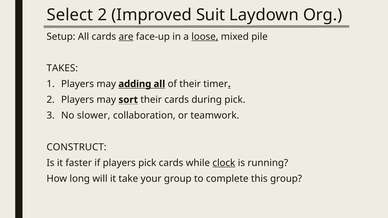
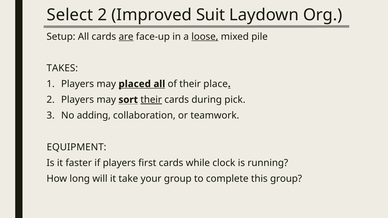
adding: adding -> placed (135, 84)
timer: timer -> place (216, 84)
their underline: none -> present (151, 100)
slower: slower -> adding (94, 116)
CONSTRUCT: CONSTRUCT -> EQUIPMENT (77, 147)
players pick: pick -> first (147, 163)
clock underline: present -> none (224, 163)
